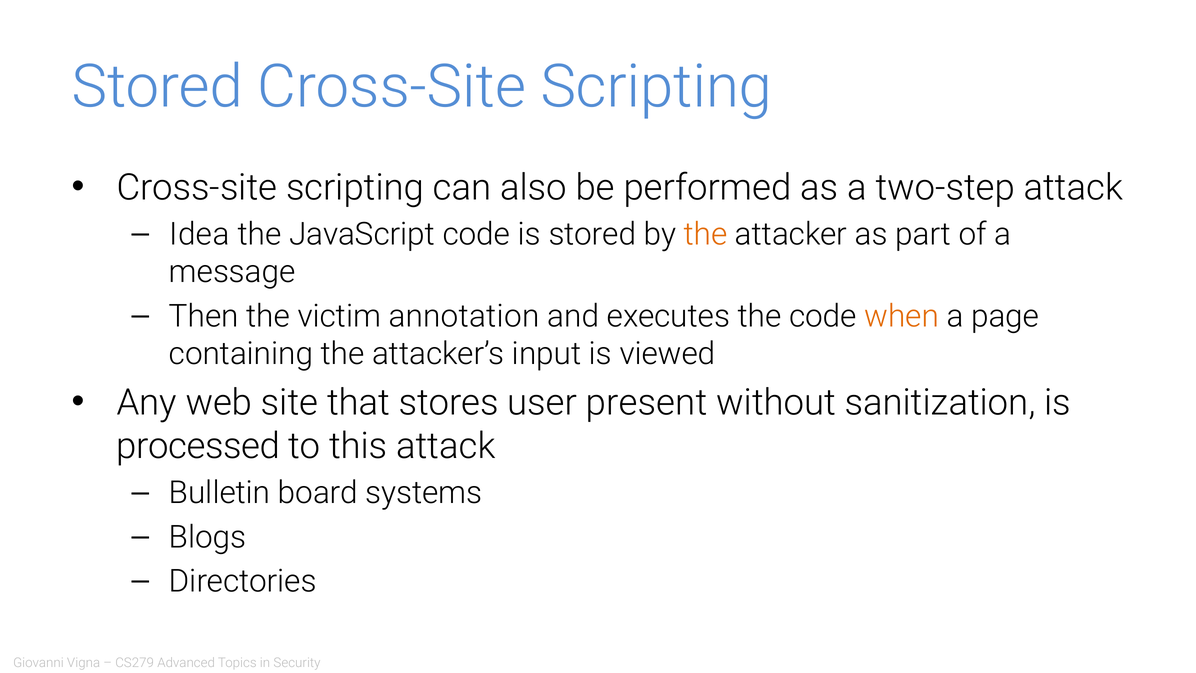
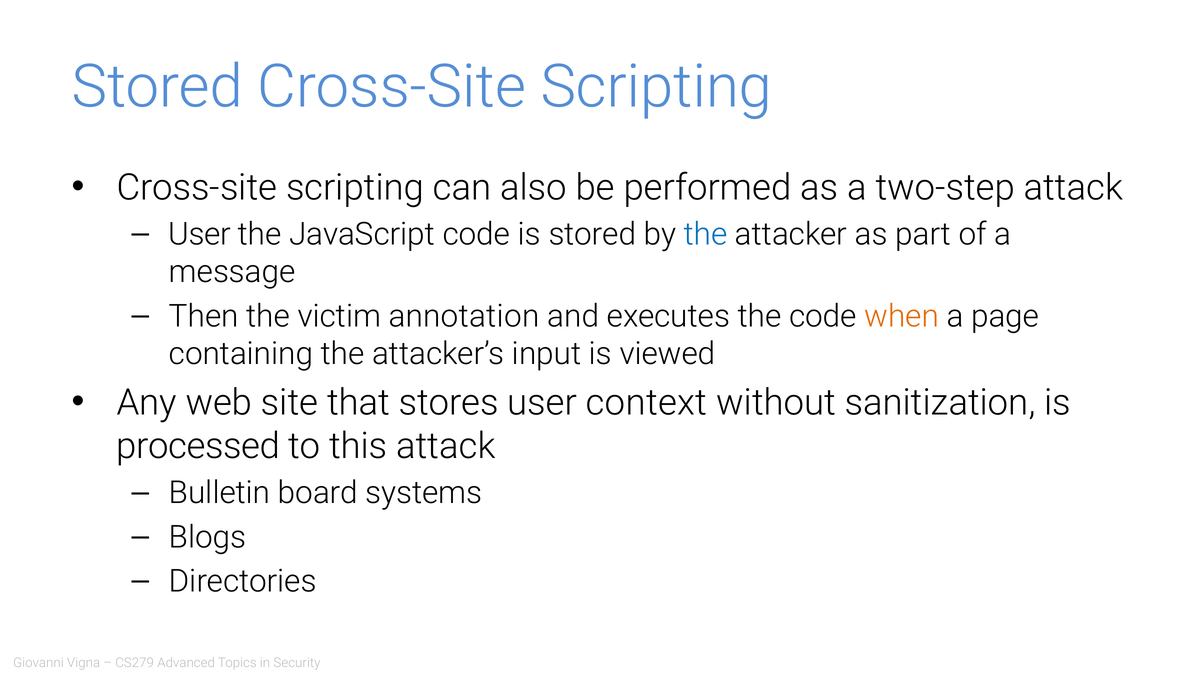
Idea: Idea -> User (200, 234)
the colour: orange -> blue (705, 234)
present: present -> context (646, 402)
